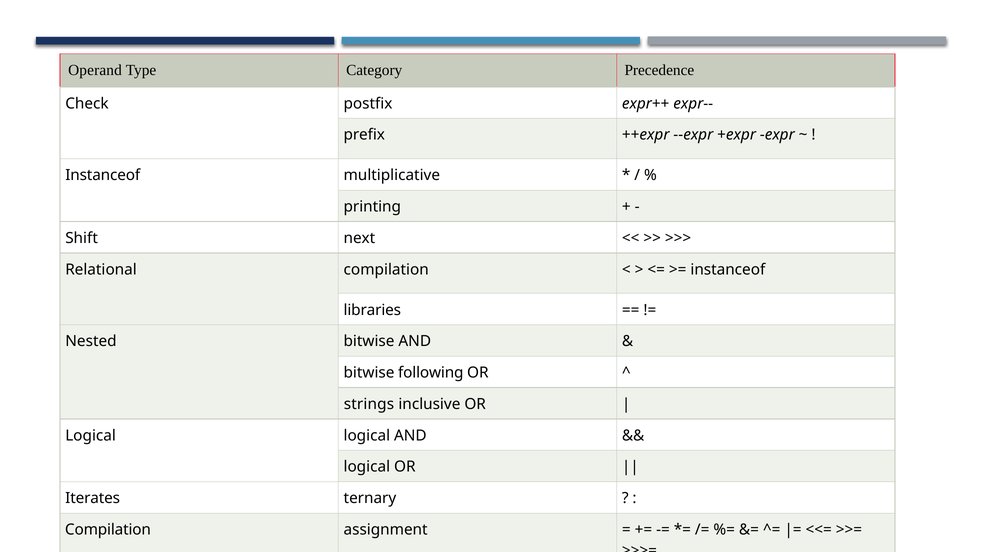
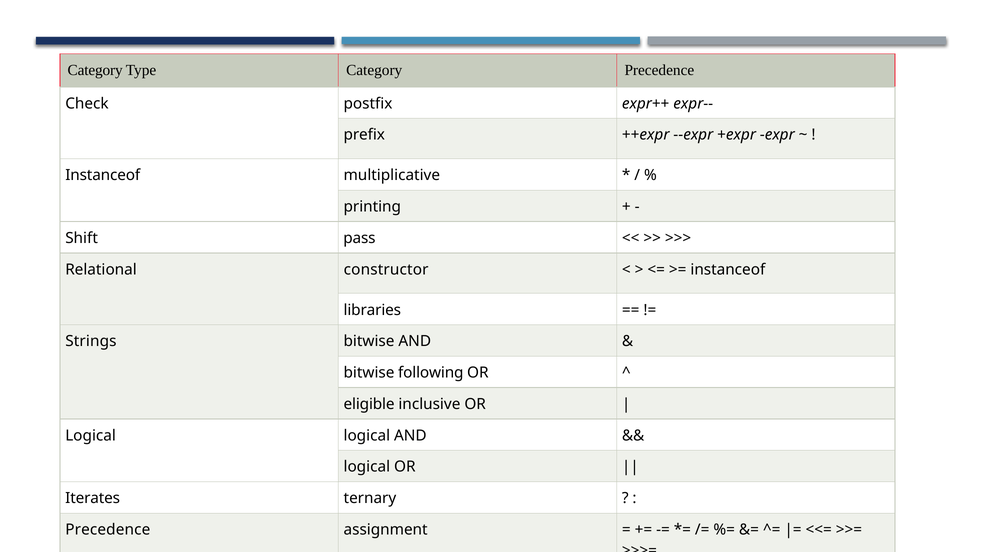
Operand: Operand -> Category (95, 70)
next: next -> pass (359, 238)
Relational compilation: compilation -> constructor (386, 270)
Nested: Nested -> Strings (91, 342)
strings: strings -> eligible (369, 404)
Compilation: Compilation -> Precedence (108, 530)
